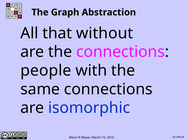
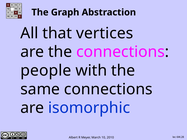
without: without -> vertices (105, 33)
